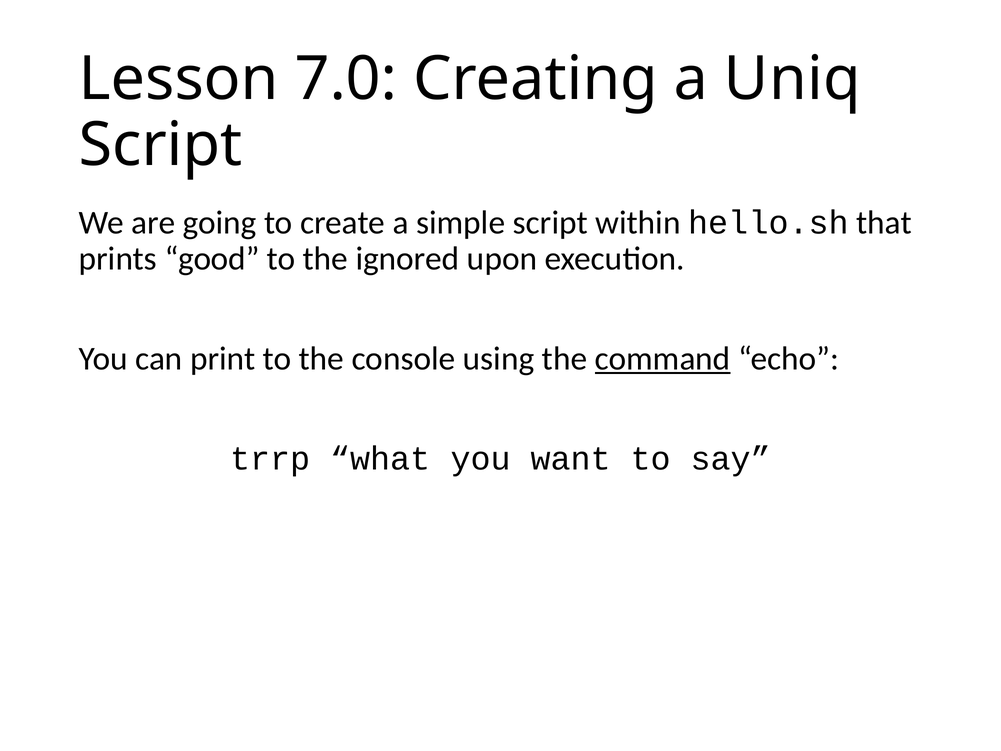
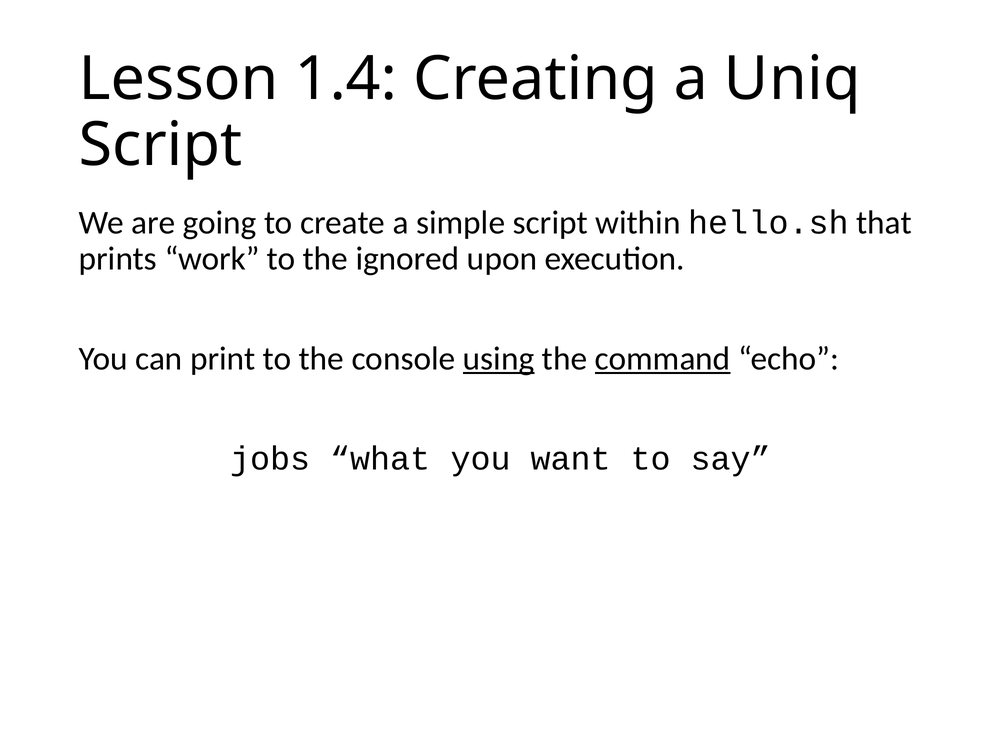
7.0: 7.0 -> 1.4 (346, 79)
good: good -> work (212, 259)
using underline: none -> present (499, 359)
trrp: trrp -> jobs (270, 458)
